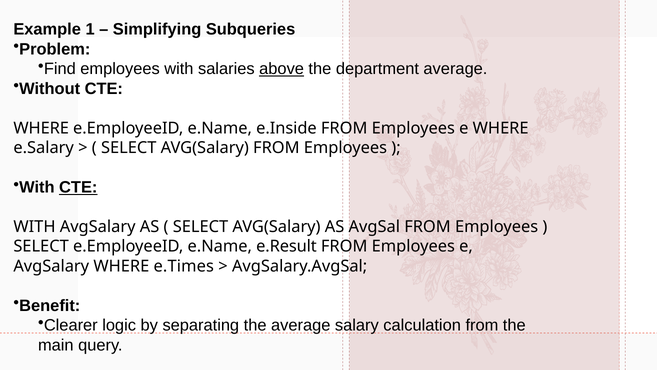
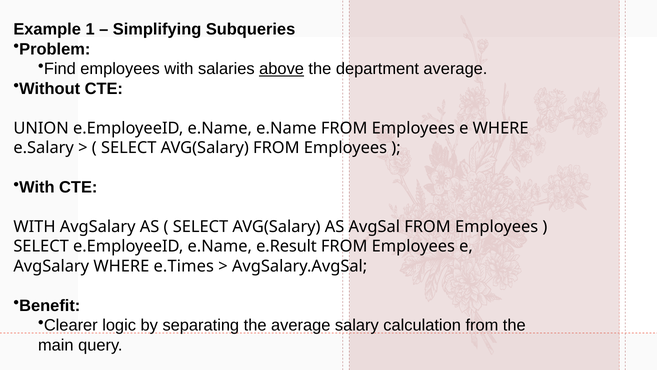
WHERE: WHERE -> UNION (41, 128)
e.Name e.Inside: e.Inside -> e.Name (286, 128)
CTE underline: present -> none (78, 187)
